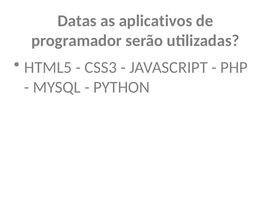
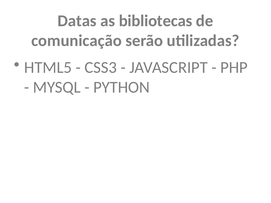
aplicativos: aplicativos -> bibliotecas (156, 21)
programador: programador -> comunicação (76, 41)
